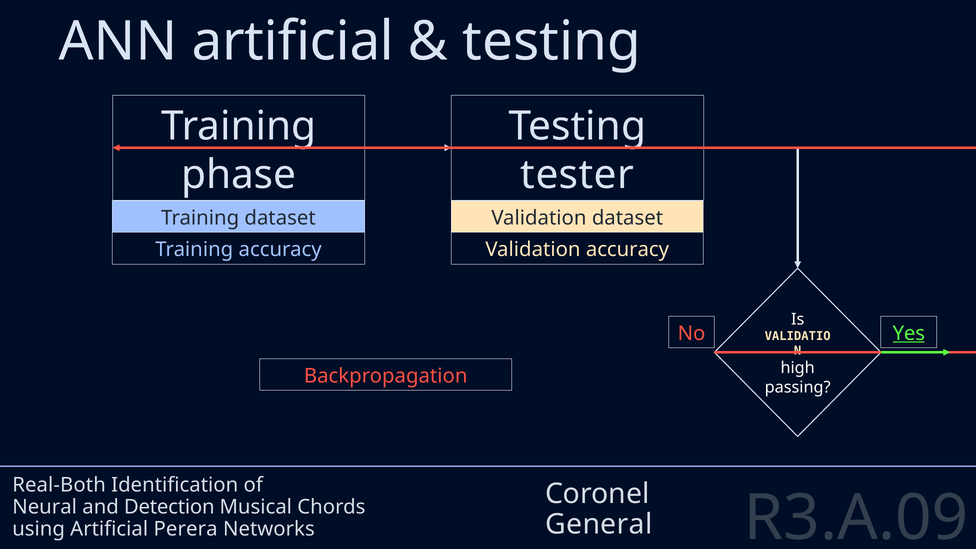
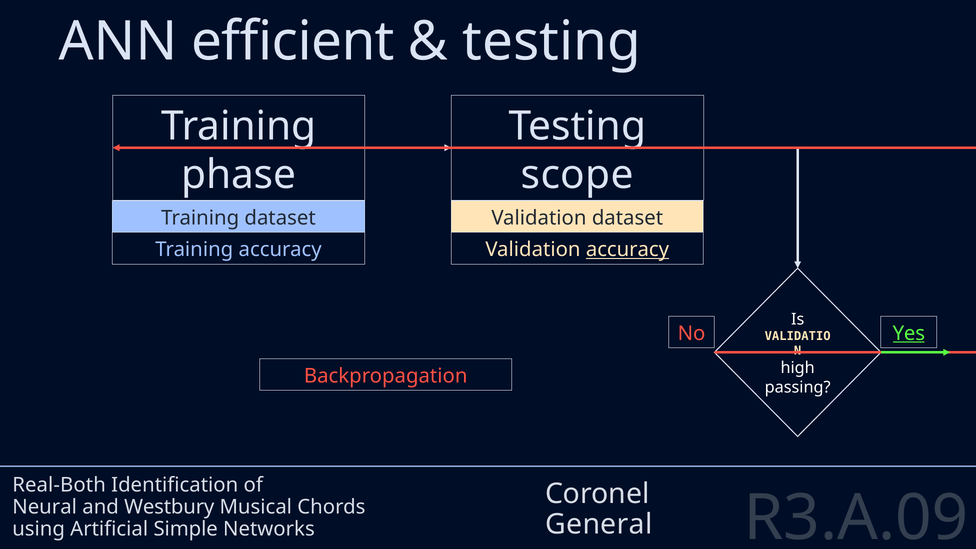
ANN artificial: artificial -> efficient (293, 42)
tester: tester -> scope (577, 175)
accuracy underline: none -> present (627, 250)
Detection: Detection -> Westbury (169, 507)
Perera: Perera -> Simple (186, 529)
